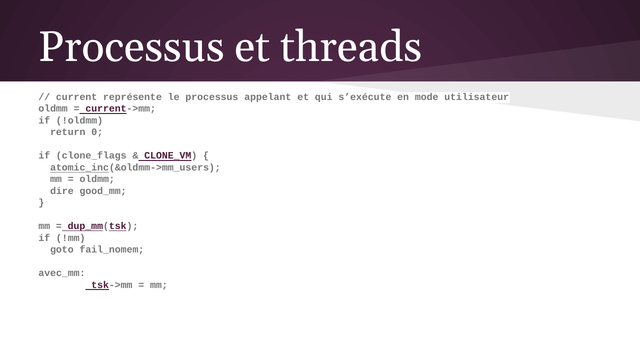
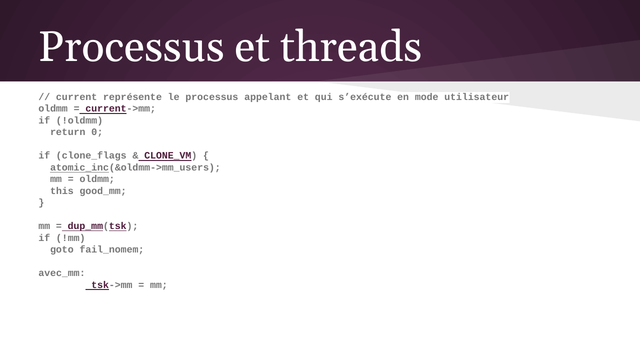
dire: dire -> this (62, 191)
